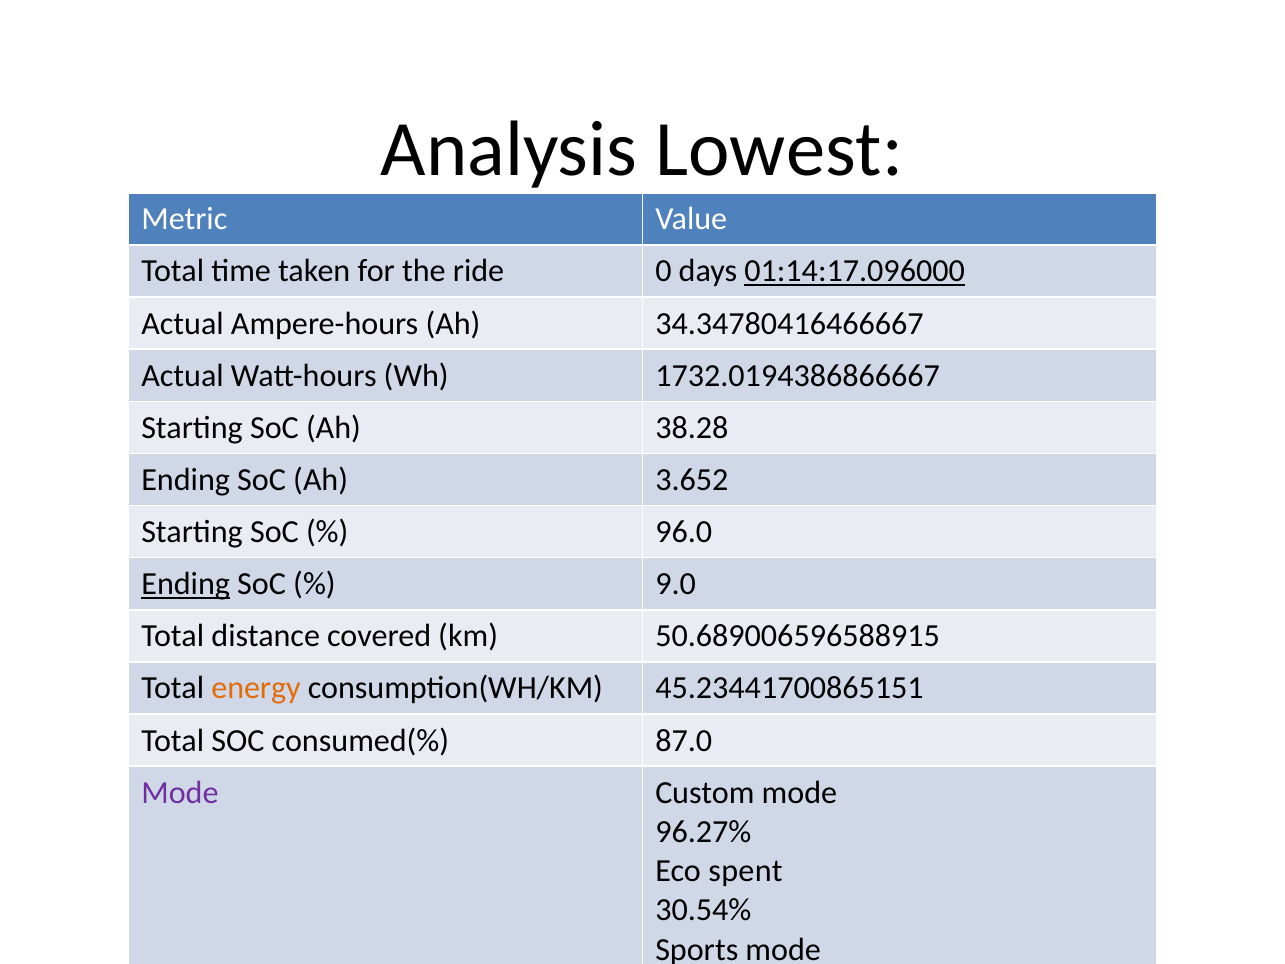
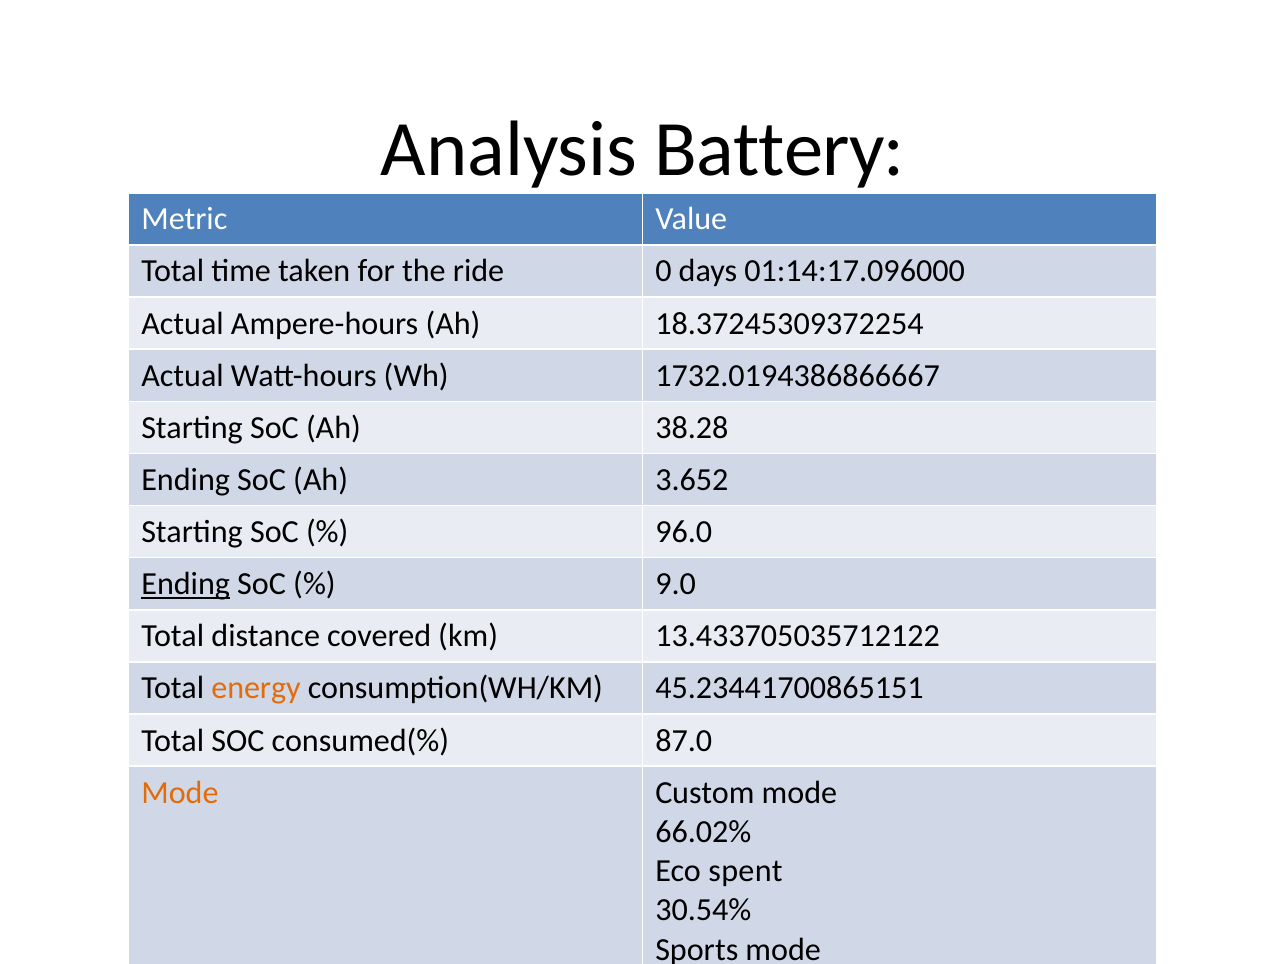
Lowest: Lowest -> Battery (780, 150)
01:14:17.096000 underline: present -> none (855, 271)
34.34780416466667: 34.34780416466667 -> 18.37245309372254 (789, 323)
50.689006596588915: 50.689006596588915 -> 13.433705035712122 (798, 636)
Mode colour: purple -> orange (180, 792)
96.27%: 96.27% -> 66.02% (703, 832)
